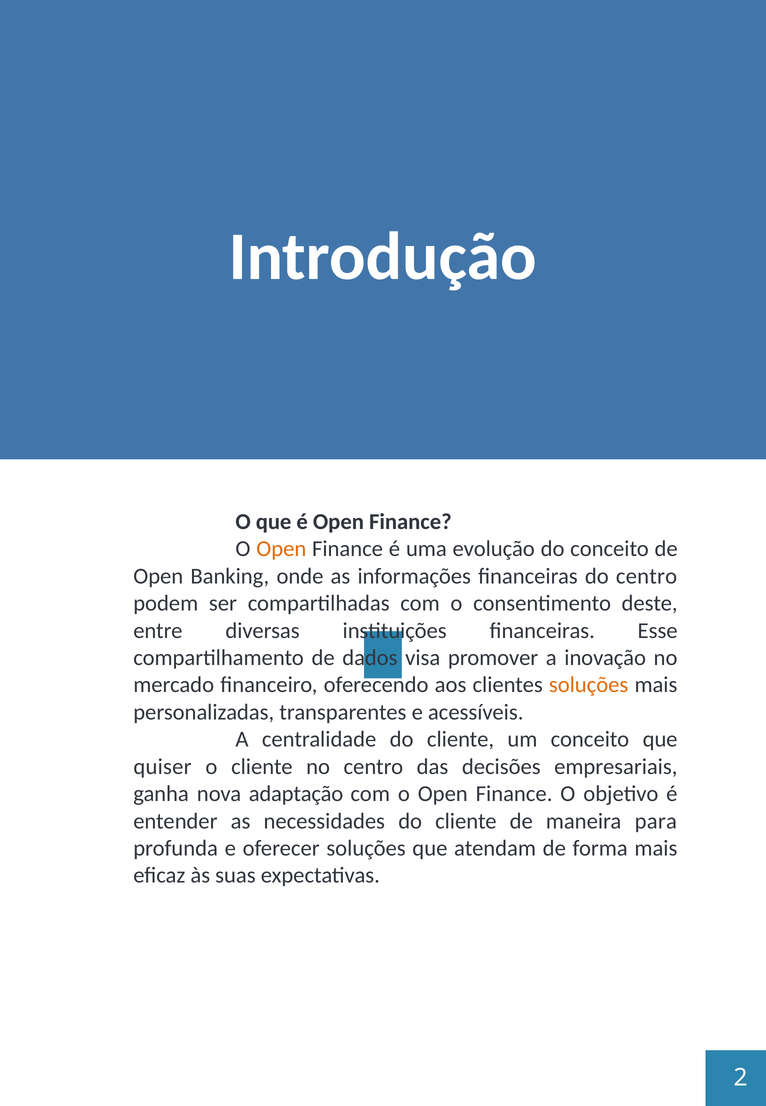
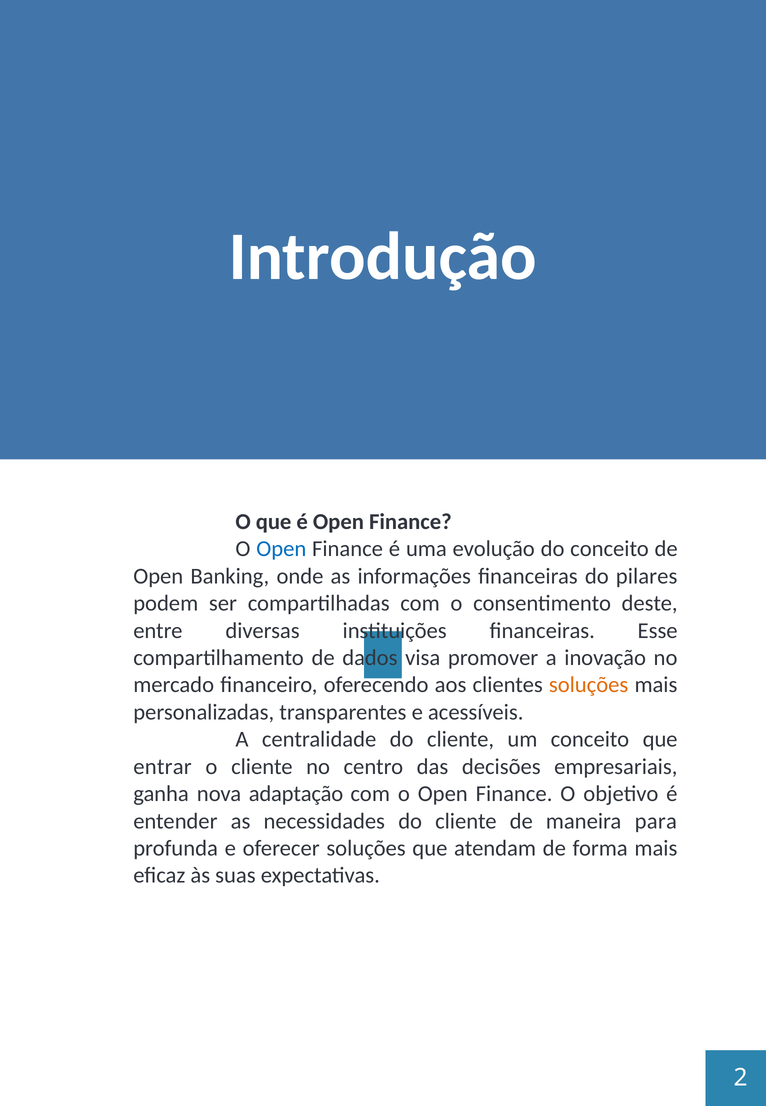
Open colour: orange -> blue (281, 549)
do centro: centro -> pilares (647, 576)
quiser: quiser -> entrar (163, 767)
